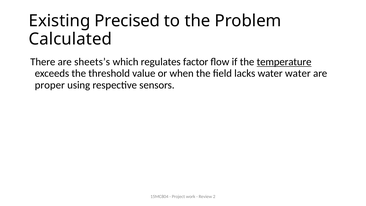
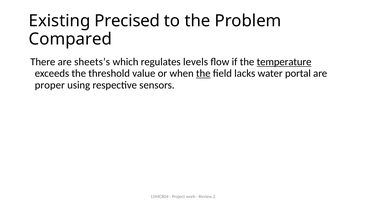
Calculated: Calculated -> Compared (70, 39)
factor: factor -> levels (196, 62)
the underline: none -> present (203, 73)
water water: water -> portal (298, 73)
